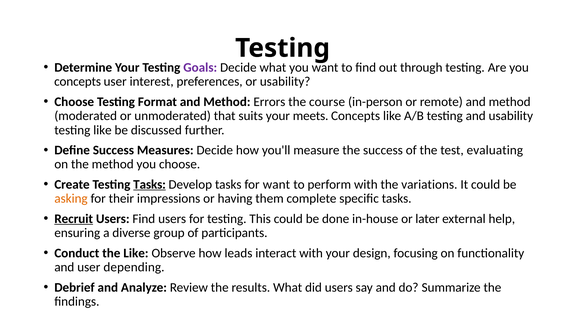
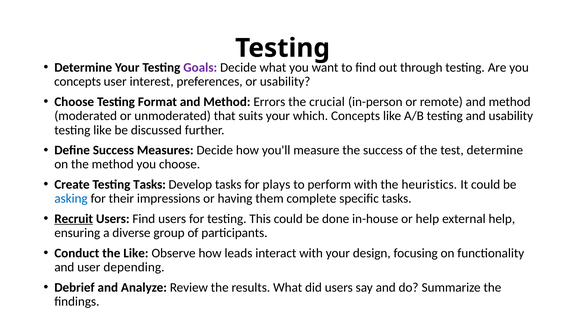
course: course -> crucial (327, 102)
meets: meets -> which (311, 116)
test evaluating: evaluating -> determine (495, 150)
Tasks underline: present -> none (150, 184)
for want: want -> plays (276, 184)
variations: variations -> heuristics (429, 184)
asking colour: orange -> blue (71, 198)
or later: later -> help (427, 219)
